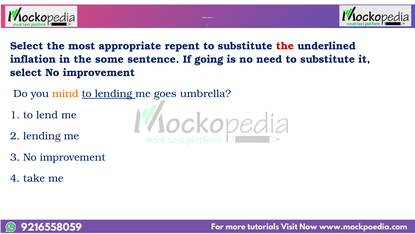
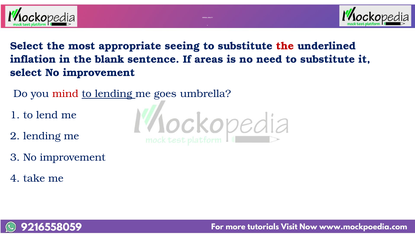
repent: repent -> seeing (182, 46)
some: some -> blank (110, 59)
going: going -> areas (209, 59)
mind colour: orange -> red (65, 94)
